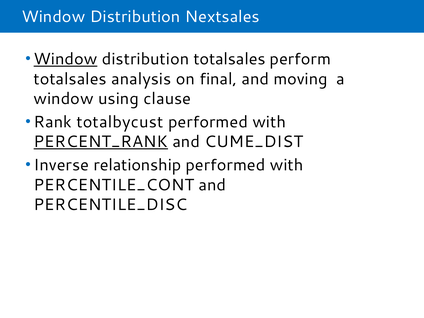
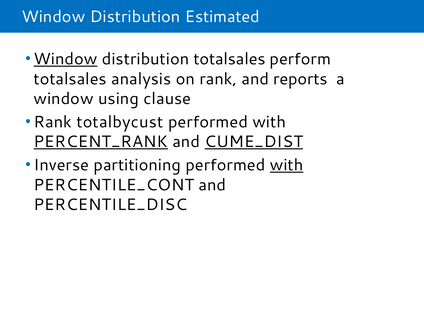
Nextsales: Nextsales -> Estimated (222, 17)
on final: final -> rank (218, 79)
moving: moving -> reports (300, 79)
CUME_DIST underline: none -> present (254, 142)
relationship: relationship -> partitioning (137, 165)
with underline: none -> present (287, 165)
